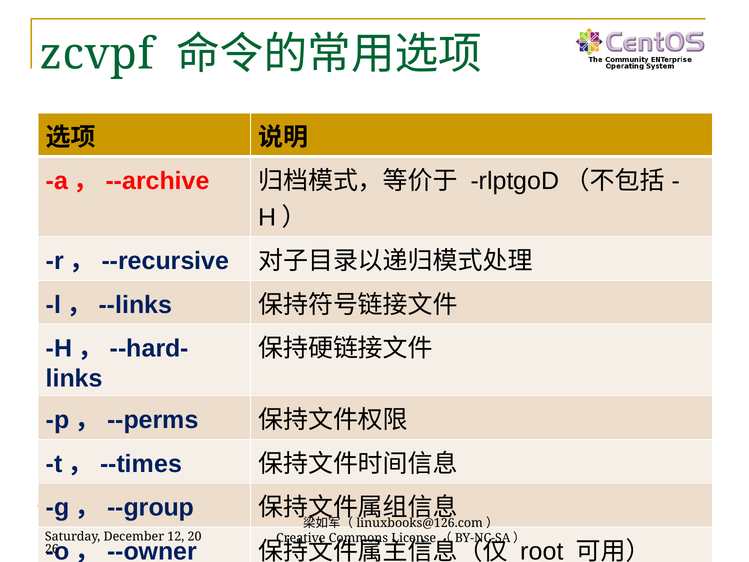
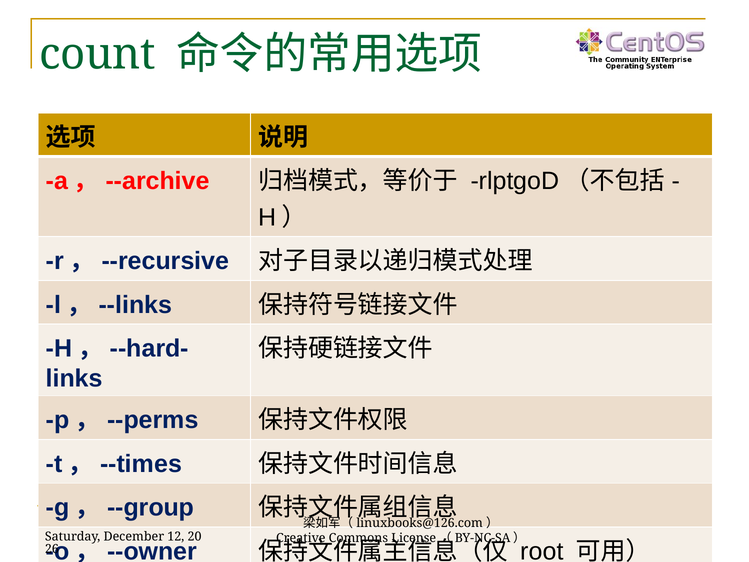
zcvpf: zcvpf -> count (97, 54)
